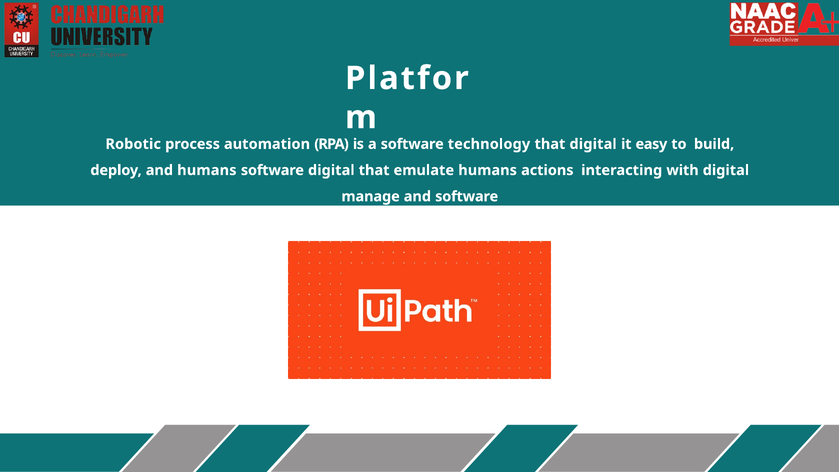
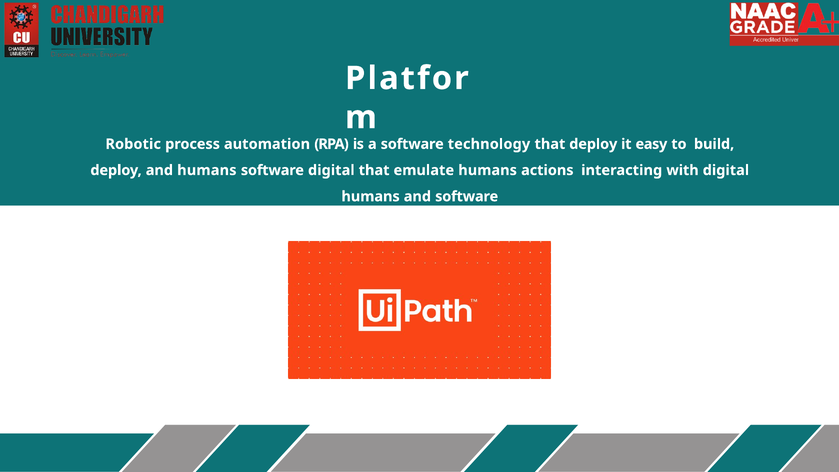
that digital: digital -> deploy (593, 144)
manage: manage -> humans (371, 196)
